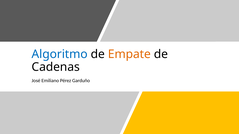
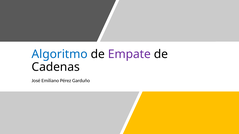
Empate colour: orange -> purple (129, 54)
